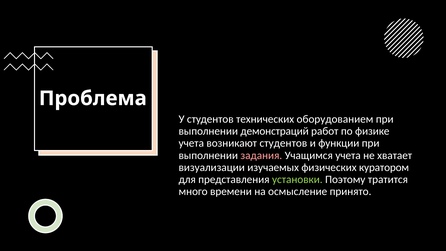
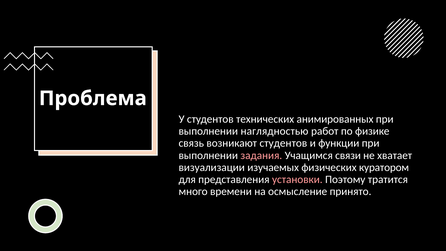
оборудованием: оборудованием -> анимированных (335, 119)
демонстраций: демонстраций -> наглядностью (275, 131)
учета: учета -> связь (191, 143)
Учащимся учета: учета -> связи (348, 155)
установки colour: light green -> pink (297, 179)
